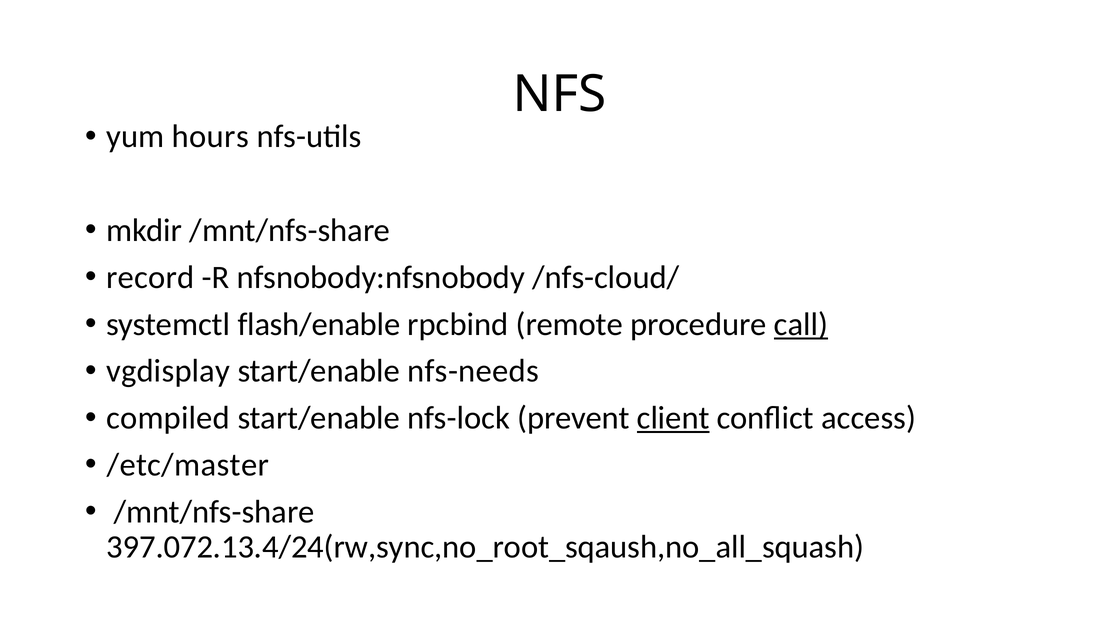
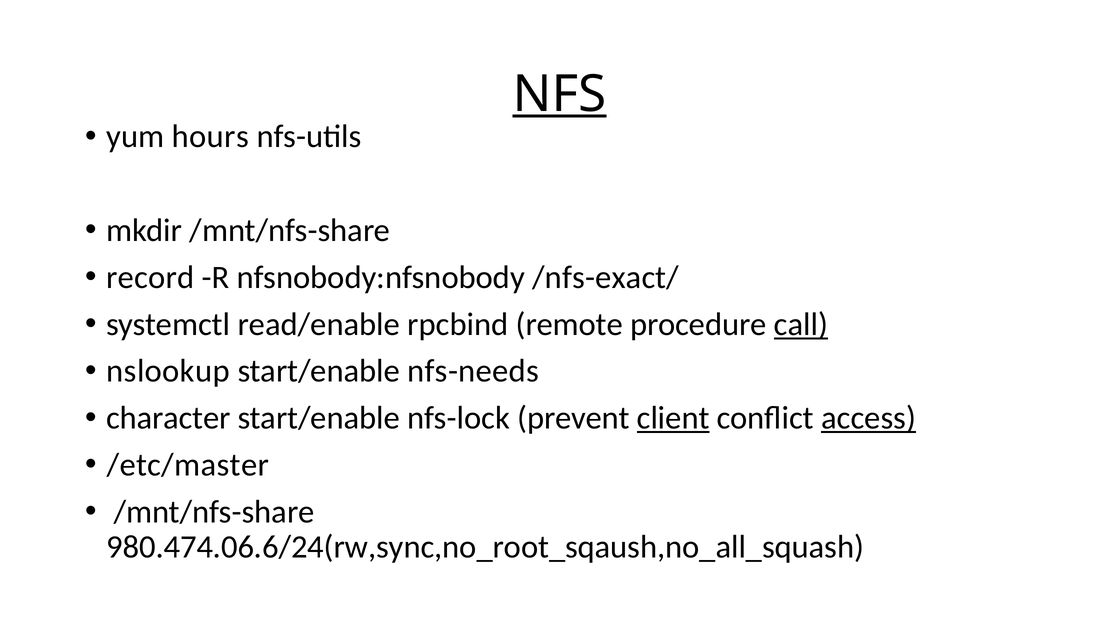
NFS underline: none -> present (559, 94)
/nfs-cloud/: /nfs-cloud/ -> /nfs-exact/ (606, 277)
flash/enable: flash/enable -> read/enable (319, 324)
vgdisplay: vgdisplay -> nslookup (168, 371)
compiled: compiled -> character (168, 418)
access underline: none -> present (869, 418)
397.072.13.4/24(rw,sync,no_root_sqaush,no_all_squash: 397.072.13.4/24(rw,sync,no_root_sqaush,no_all_squash -> 980.474.06.6/24(rw,sync,no_root_sqaush,no_all_squash (485, 547)
